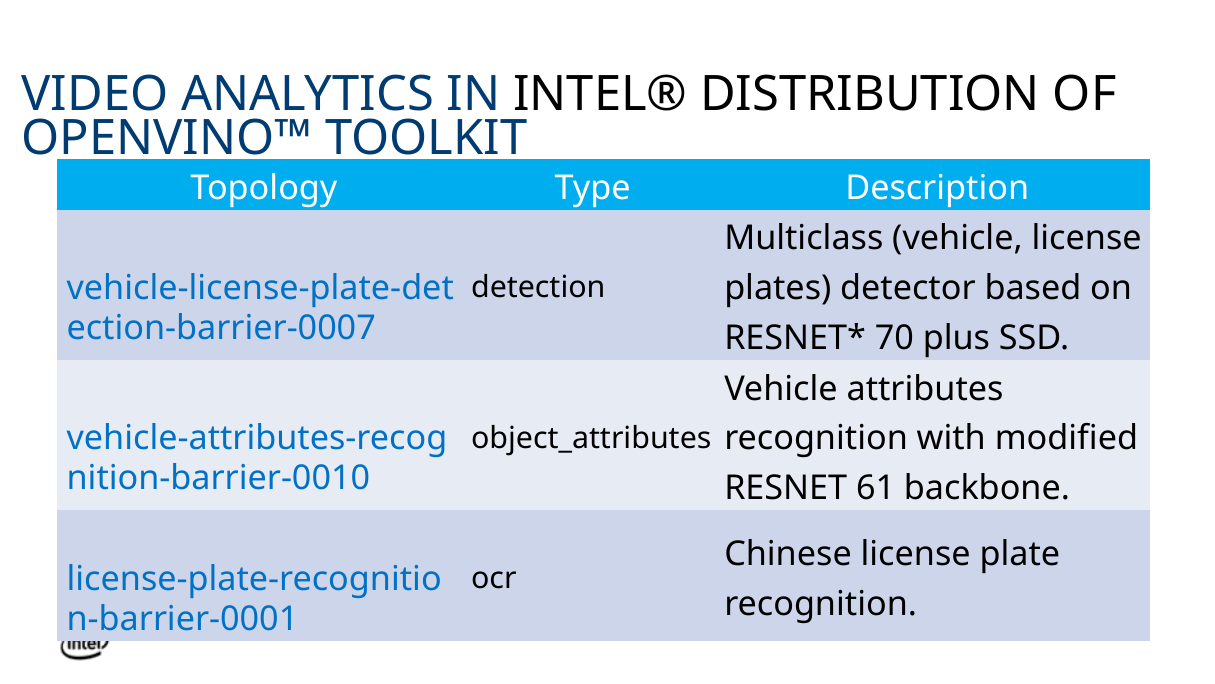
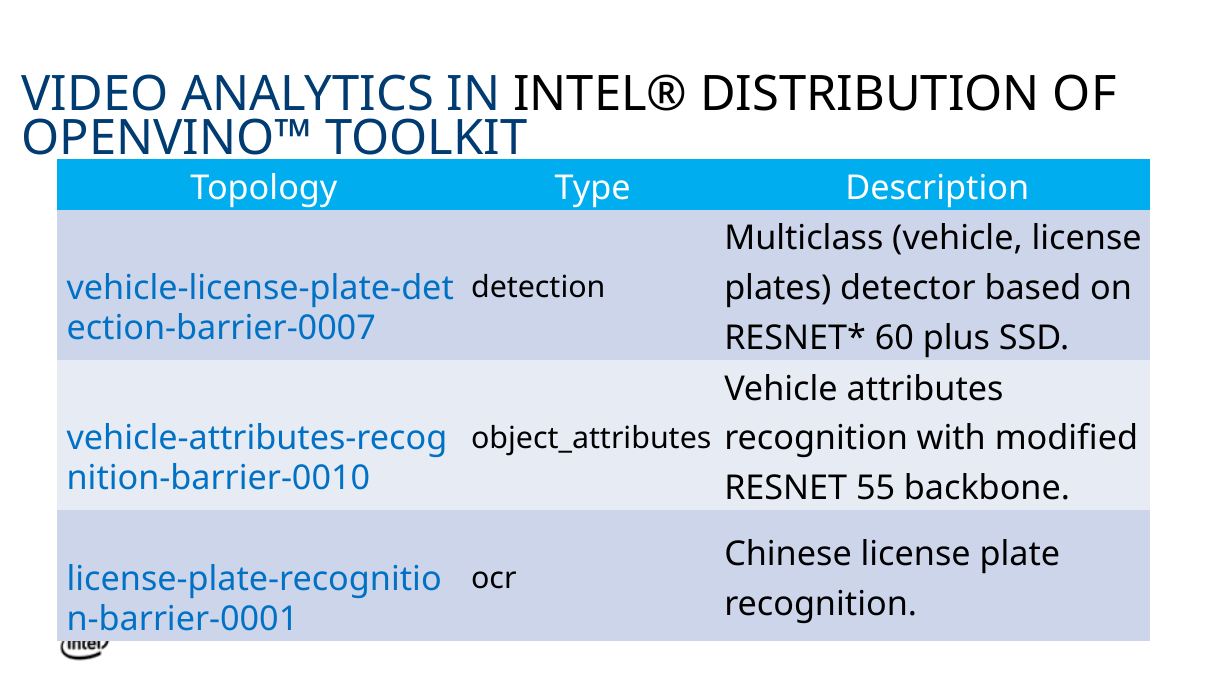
70: 70 -> 60 (894, 338)
61: 61 -> 55 (876, 488)
